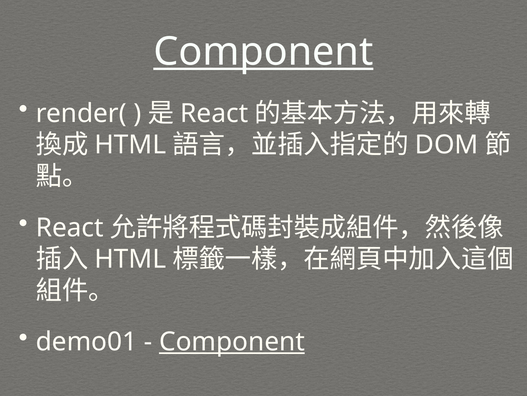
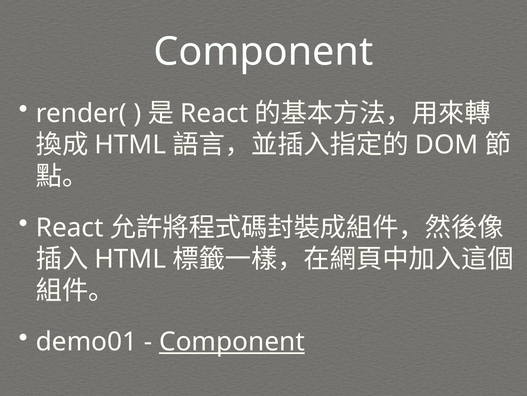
Component underline: present -> none (263, 52)
